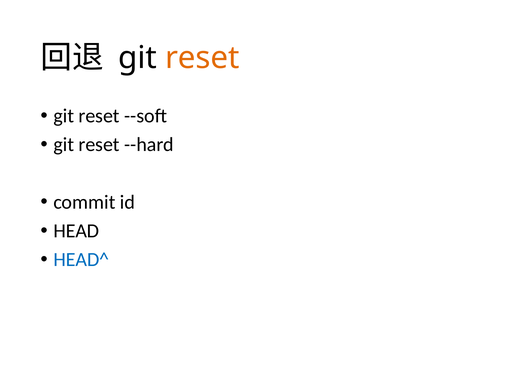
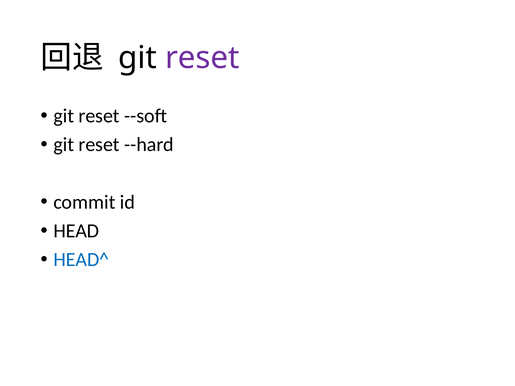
reset colour: orange -> purple (202, 58)
